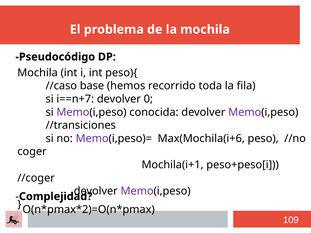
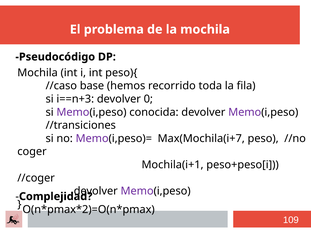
i==n+7: i==n+7 -> i==n+3 (75, 99)
Max(Mochila(i+6: Max(Mochila(i+6 -> Max(Mochila(i+7 (201, 139)
